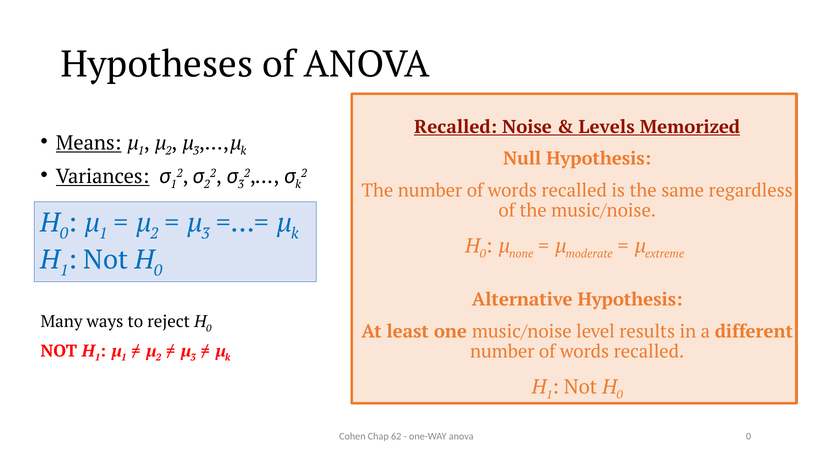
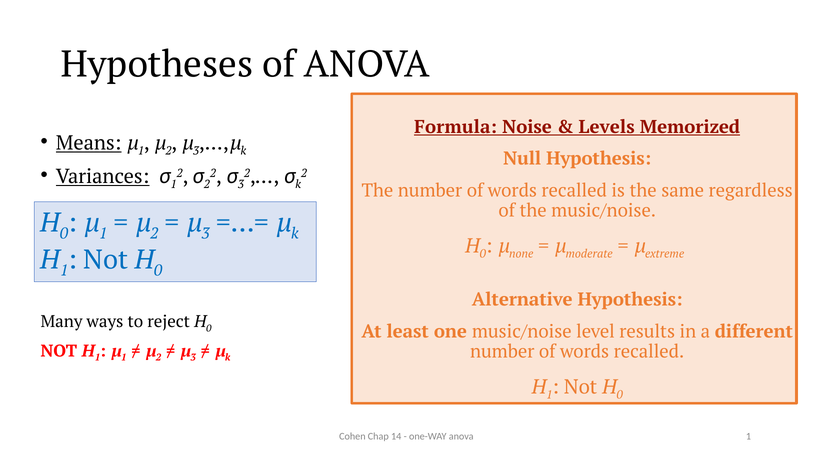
Recalled: Recalled -> Formula (456, 127)
62: 62 -> 14 (396, 437)
anova 0: 0 -> 1 (748, 437)
